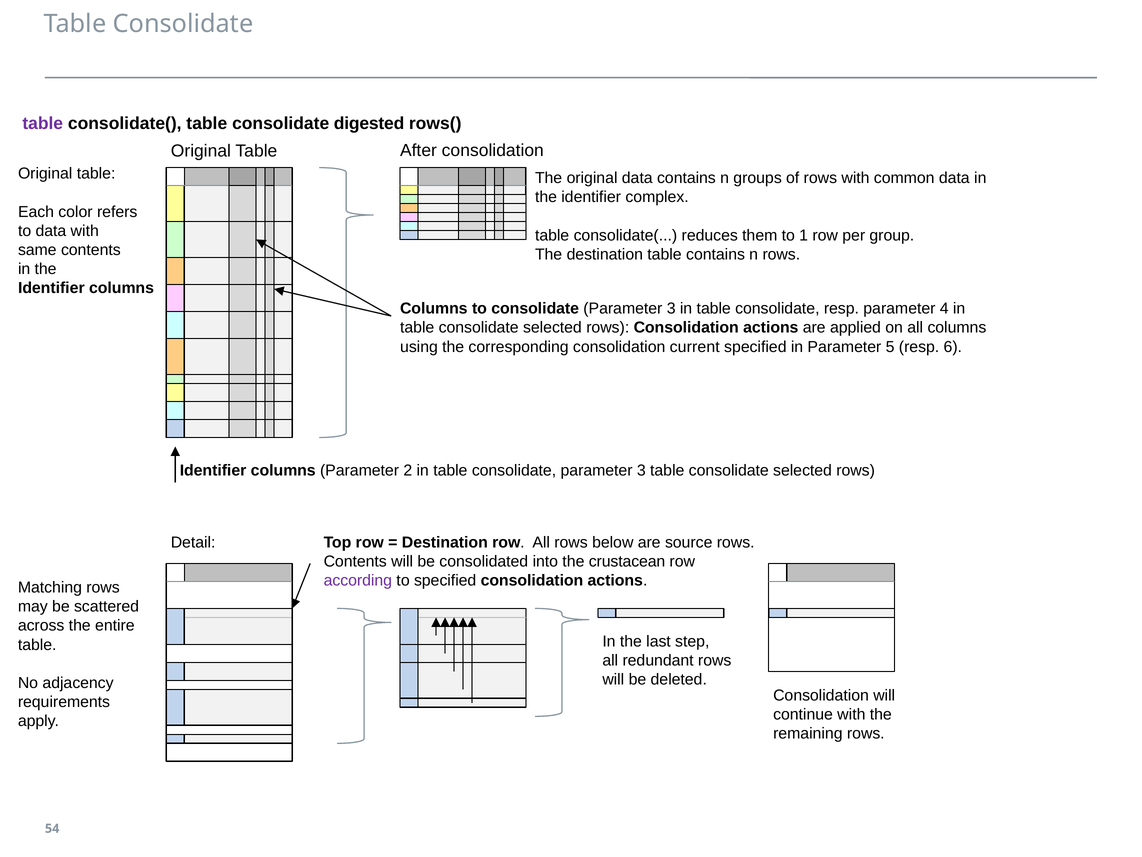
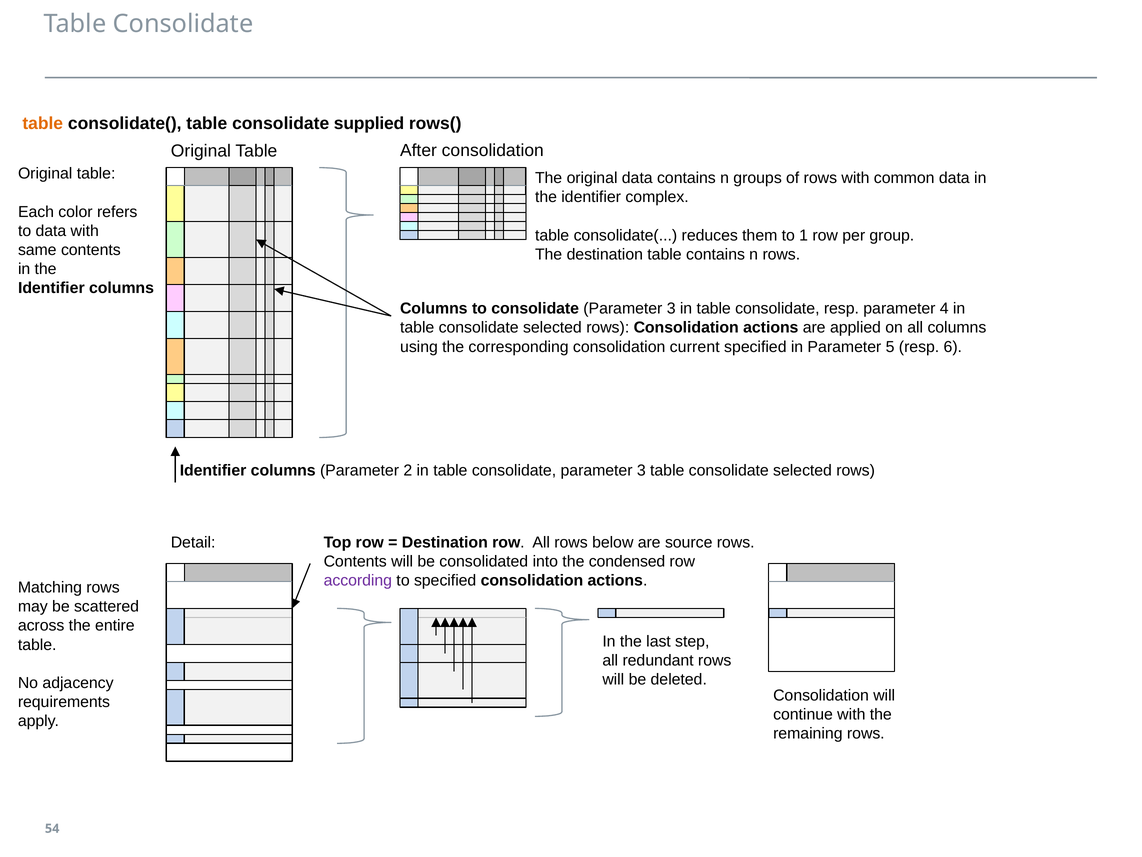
table colour: purple -> orange (43, 124)
digested: digested -> supplied (369, 124)
crustacean: crustacean -> condensed (627, 561)
